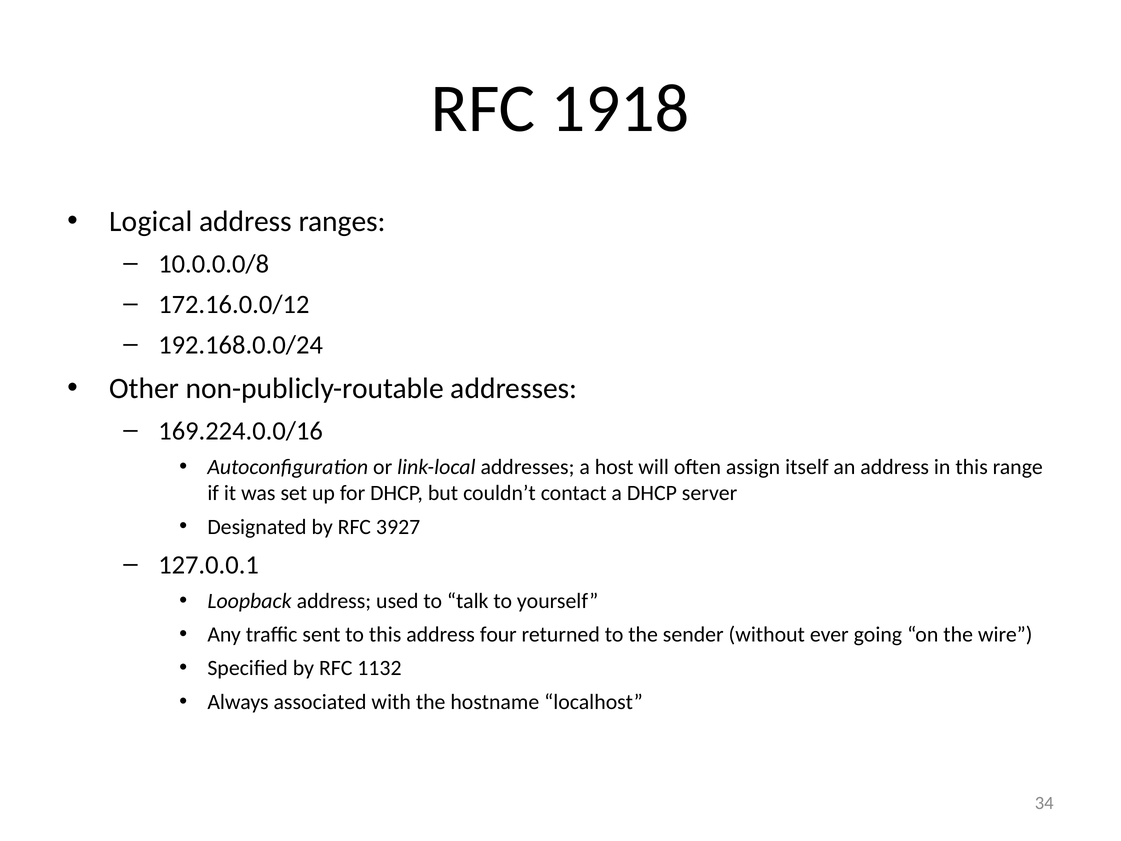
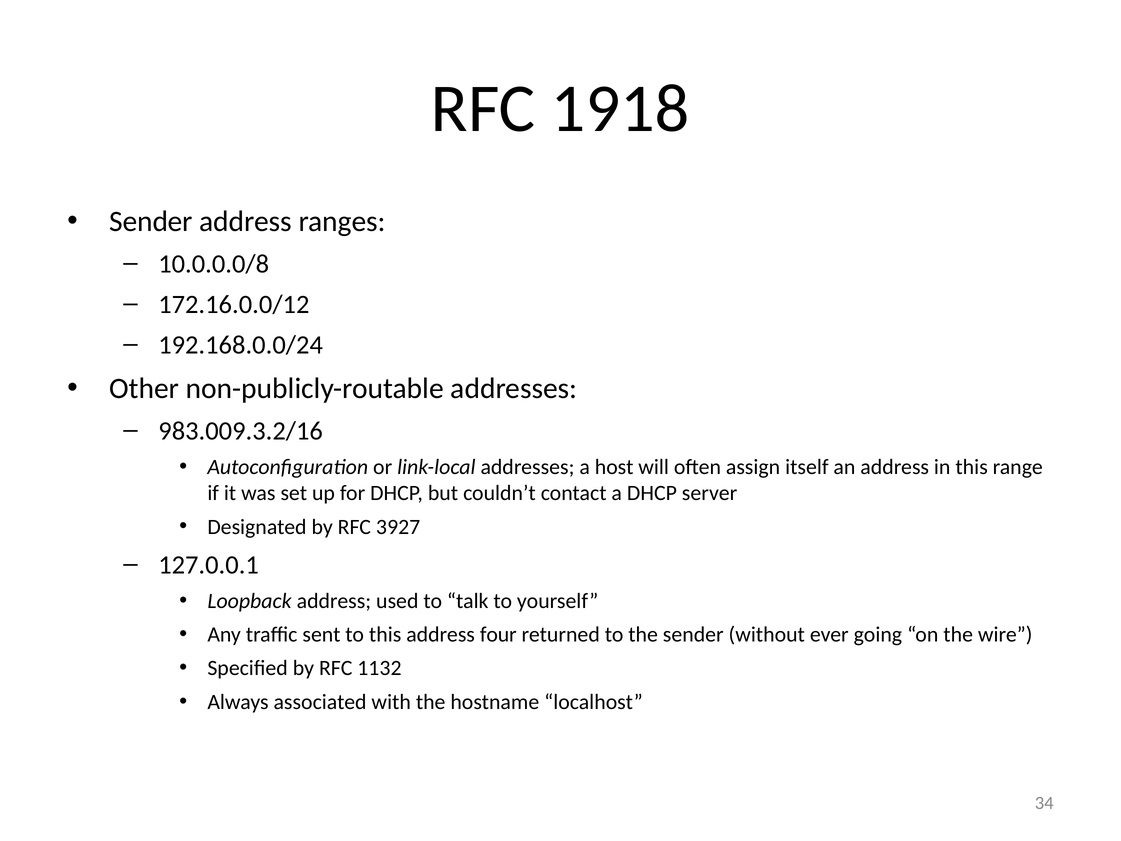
Logical: Logical -> Sender (151, 222)
169.224.0.0/16: 169.224.0.0/16 -> 983.009.3.2/16 (241, 431)
